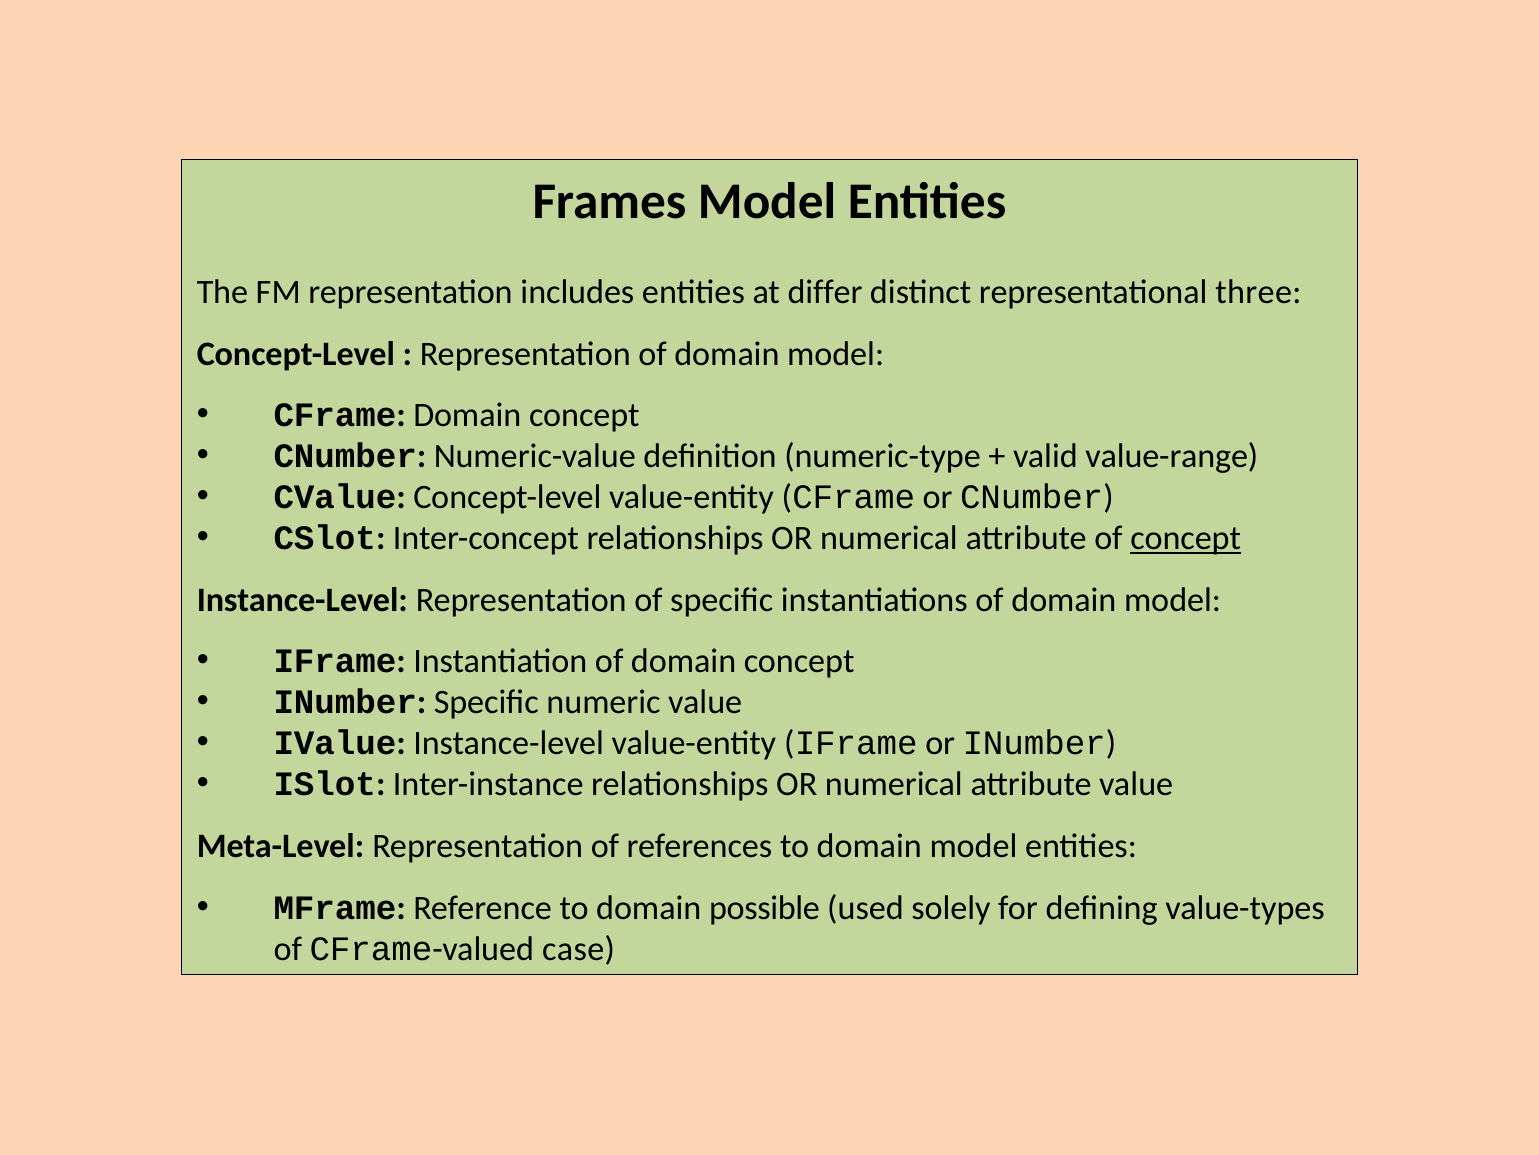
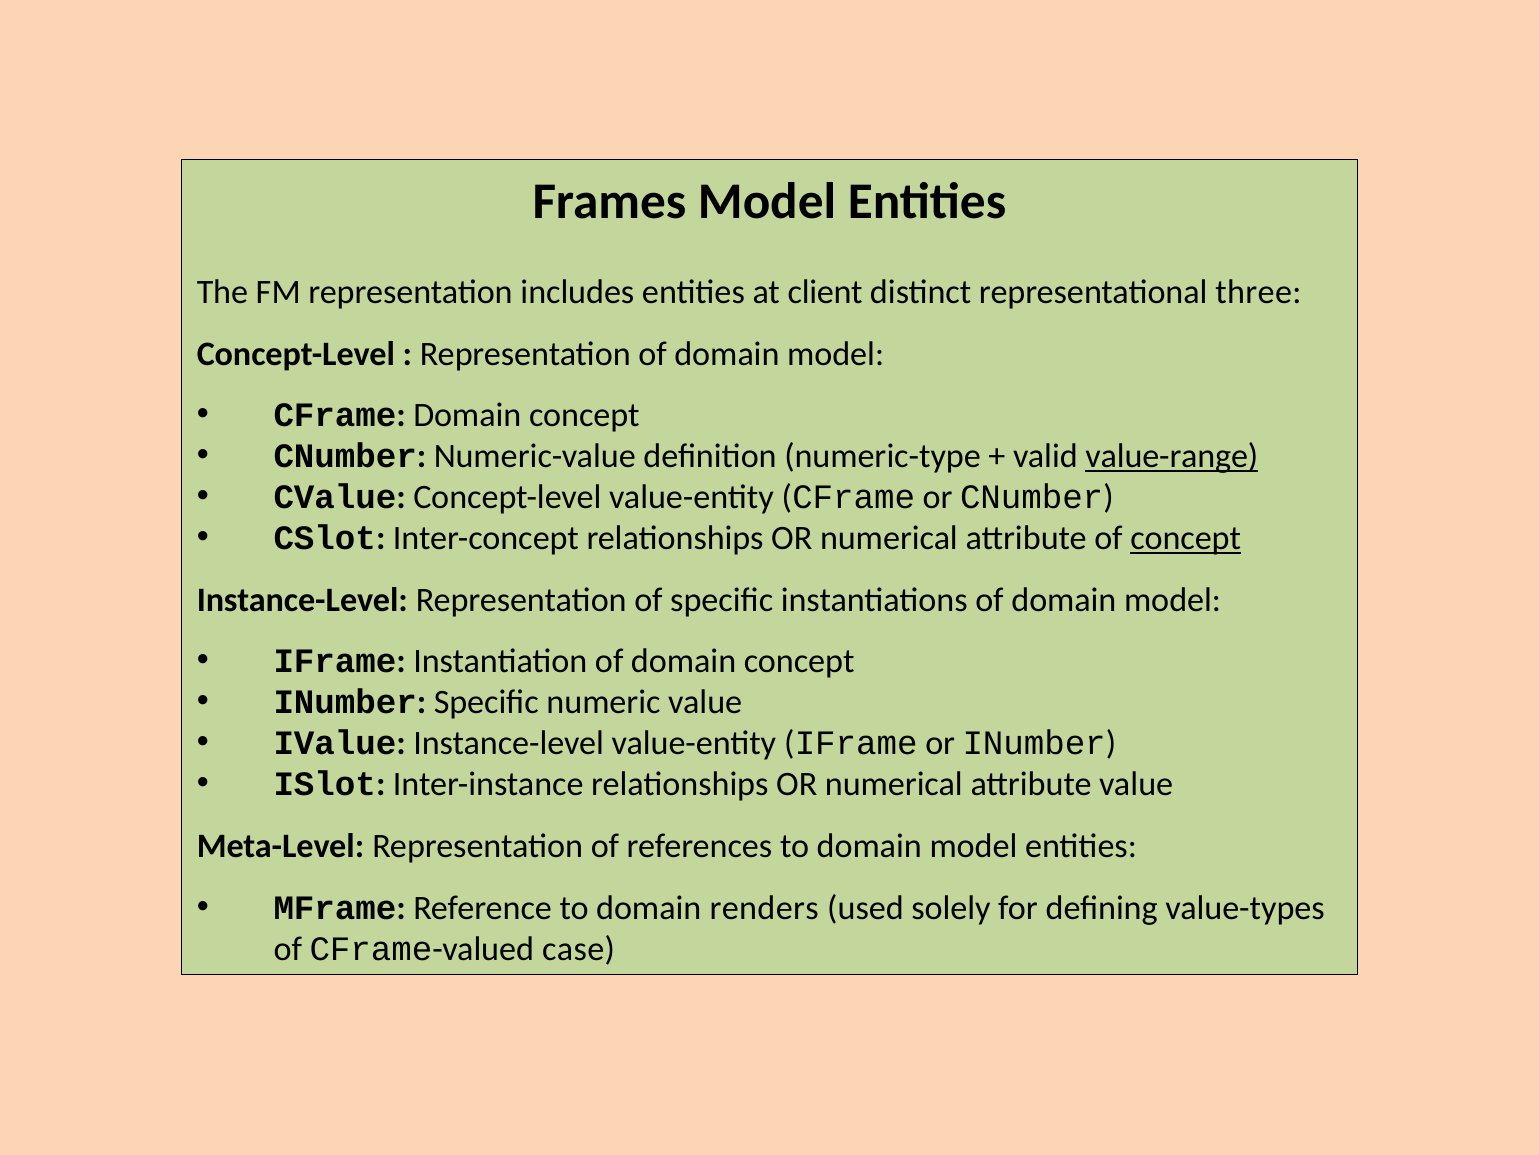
differ: differ -> client (825, 292)
value-range underline: none -> present (1172, 456)
possible: possible -> renders (764, 907)
